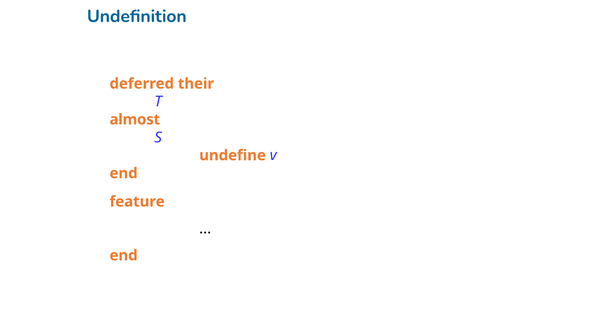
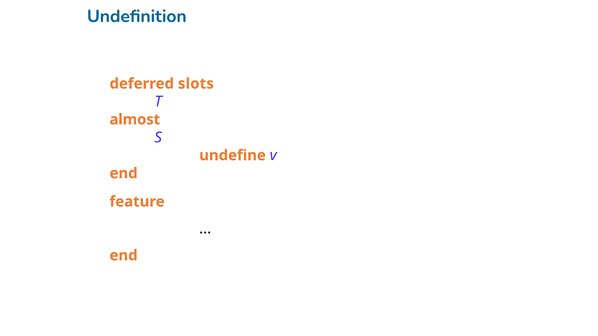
their: their -> slots (196, 84)
